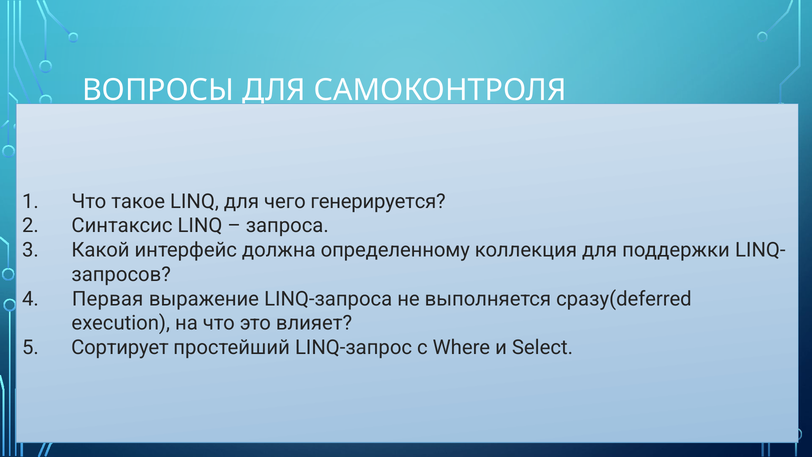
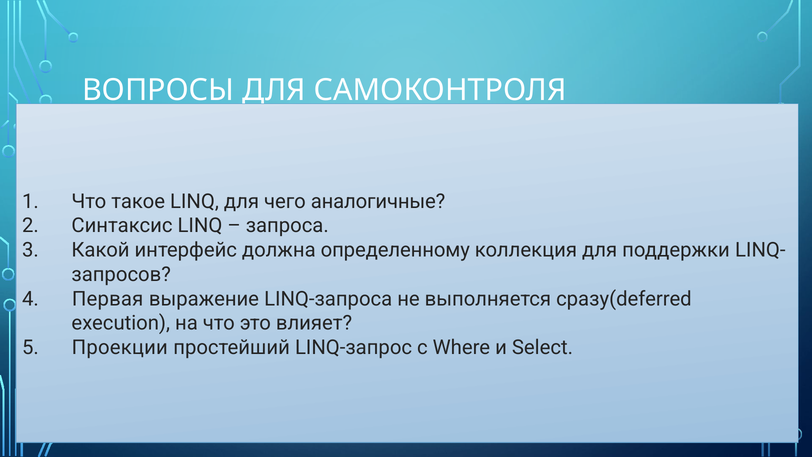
генерируется: генерируется -> аналогичные (378, 201)
Сортирует: Сортирует -> Проекции (120, 347)
